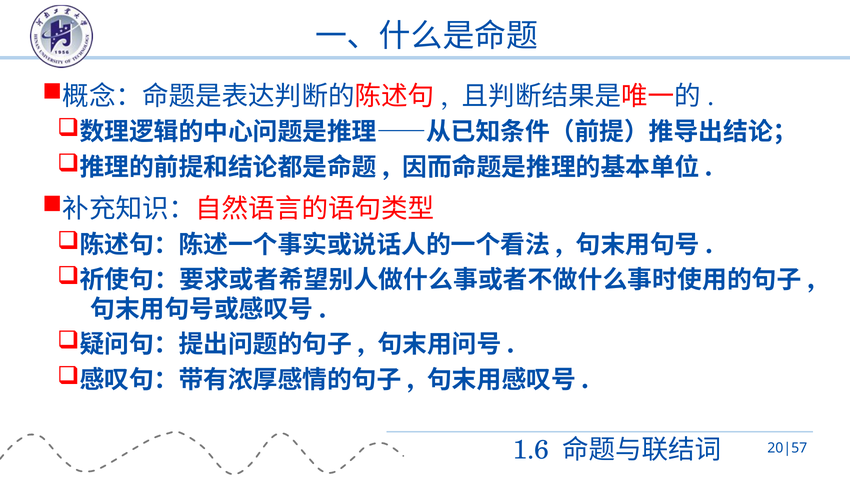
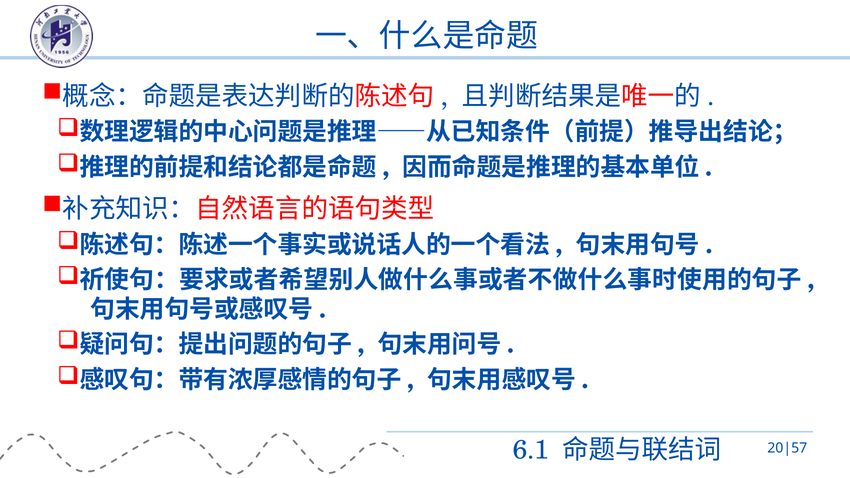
1.6: 1.6 -> 6.1 (531, 450)
